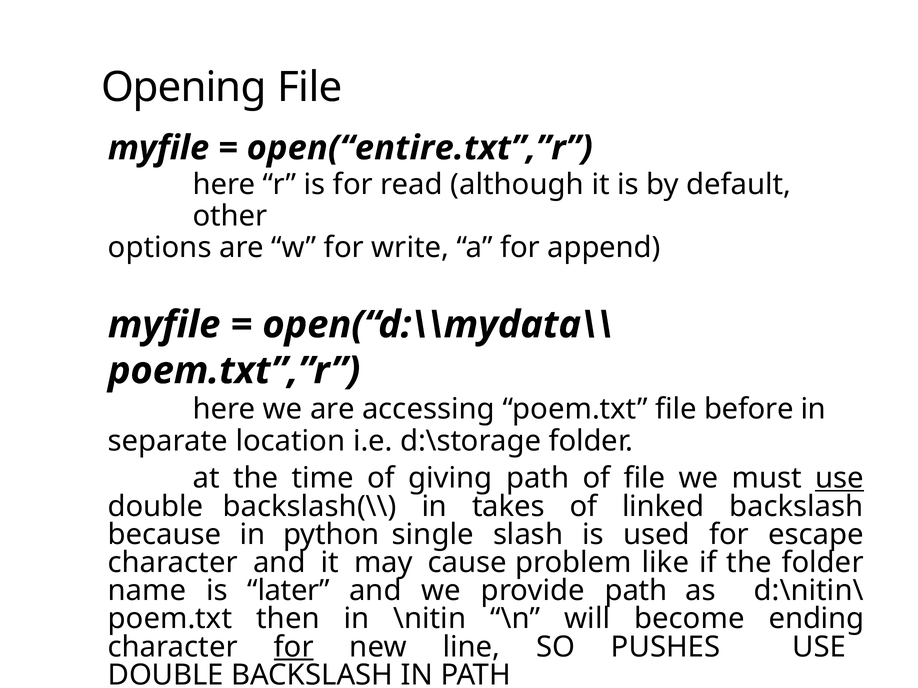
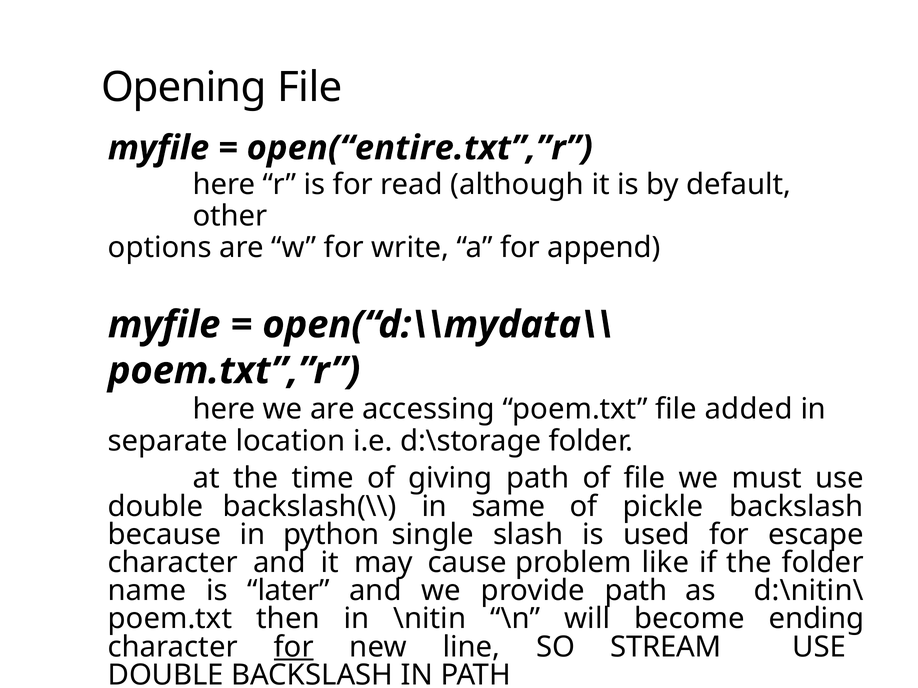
before: before -> added (749, 409)
use underline: present -> none (839, 479)
takes: takes -> same (508, 507)
linked: linked -> pickle (663, 507)
PUSHES: PUSHES -> STREAM (666, 647)
